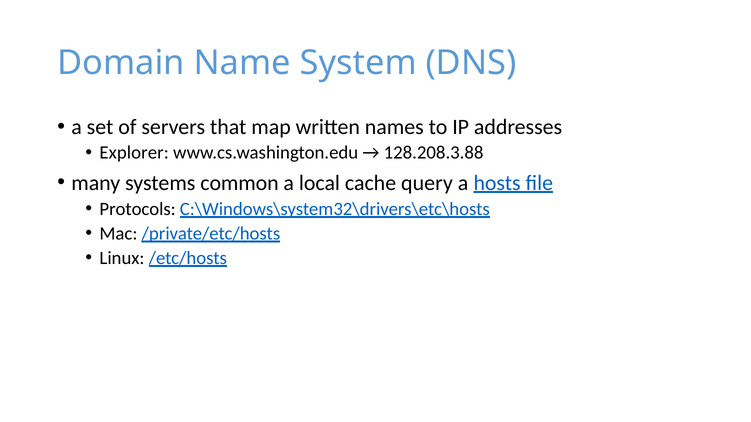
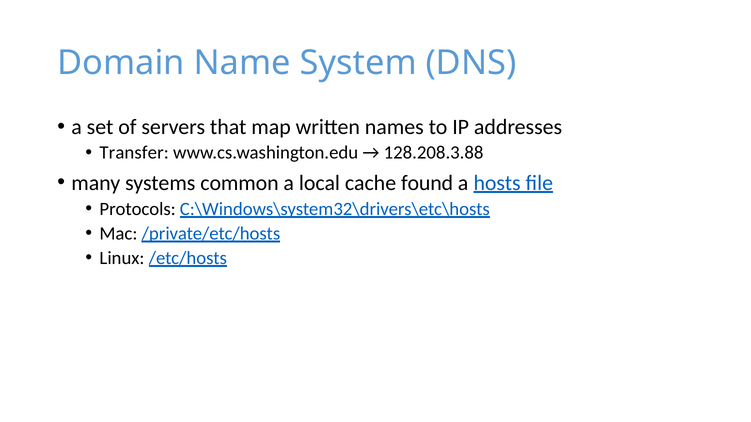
Explorer: Explorer -> Transfer (134, 153)
query: query -> found (427, 183)
